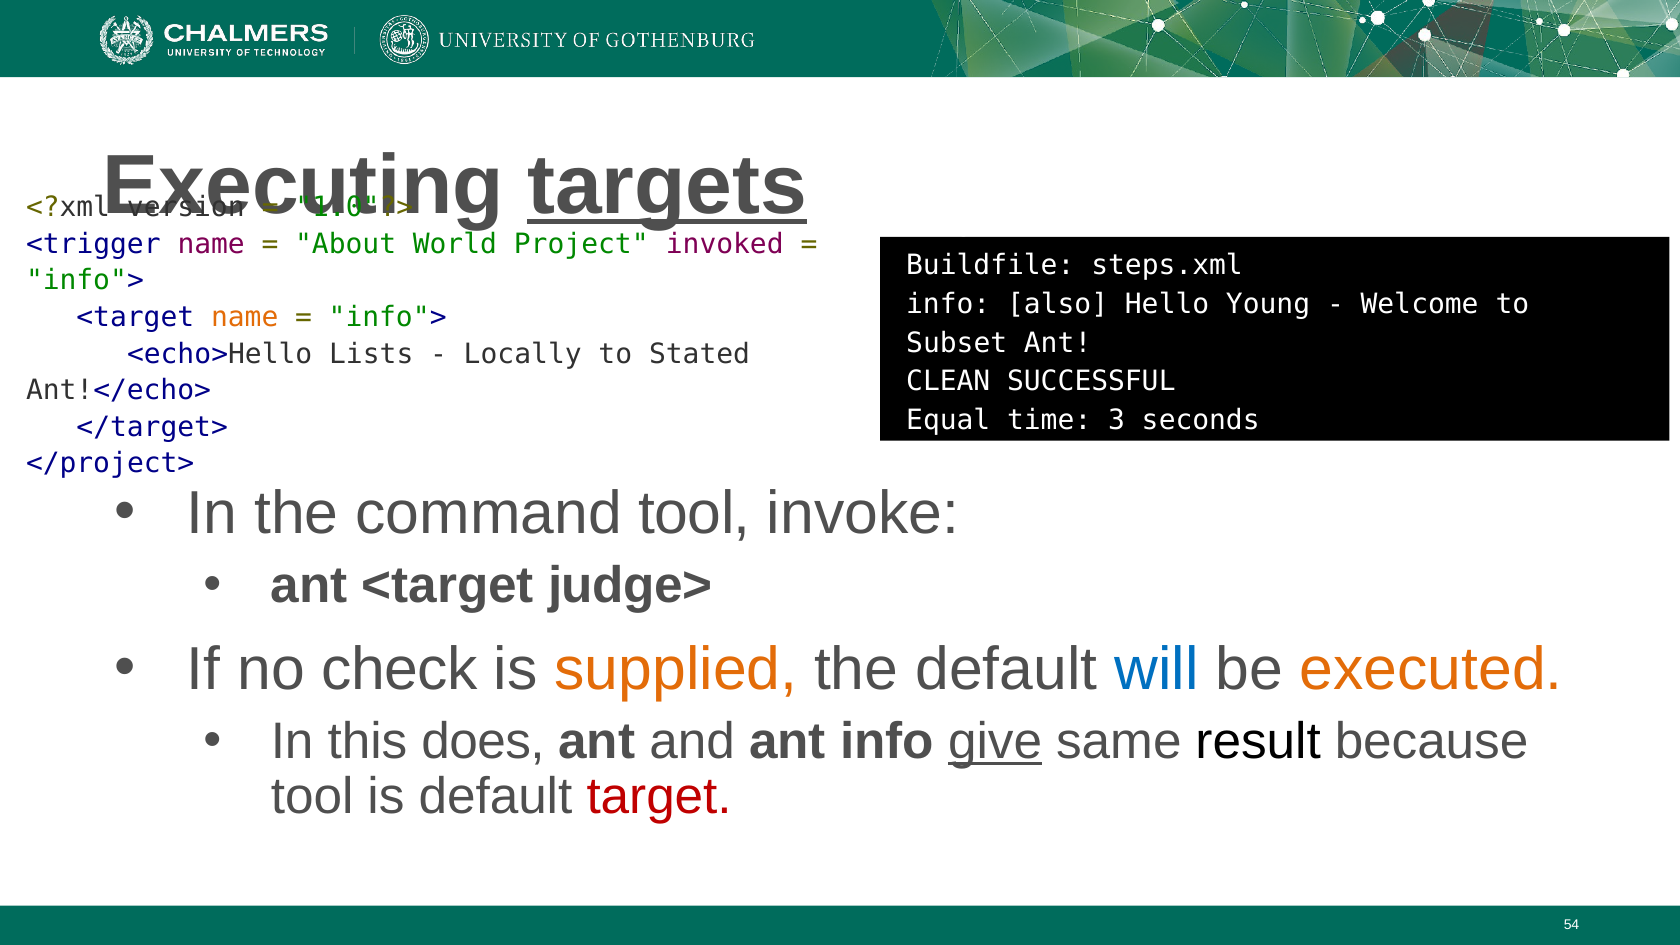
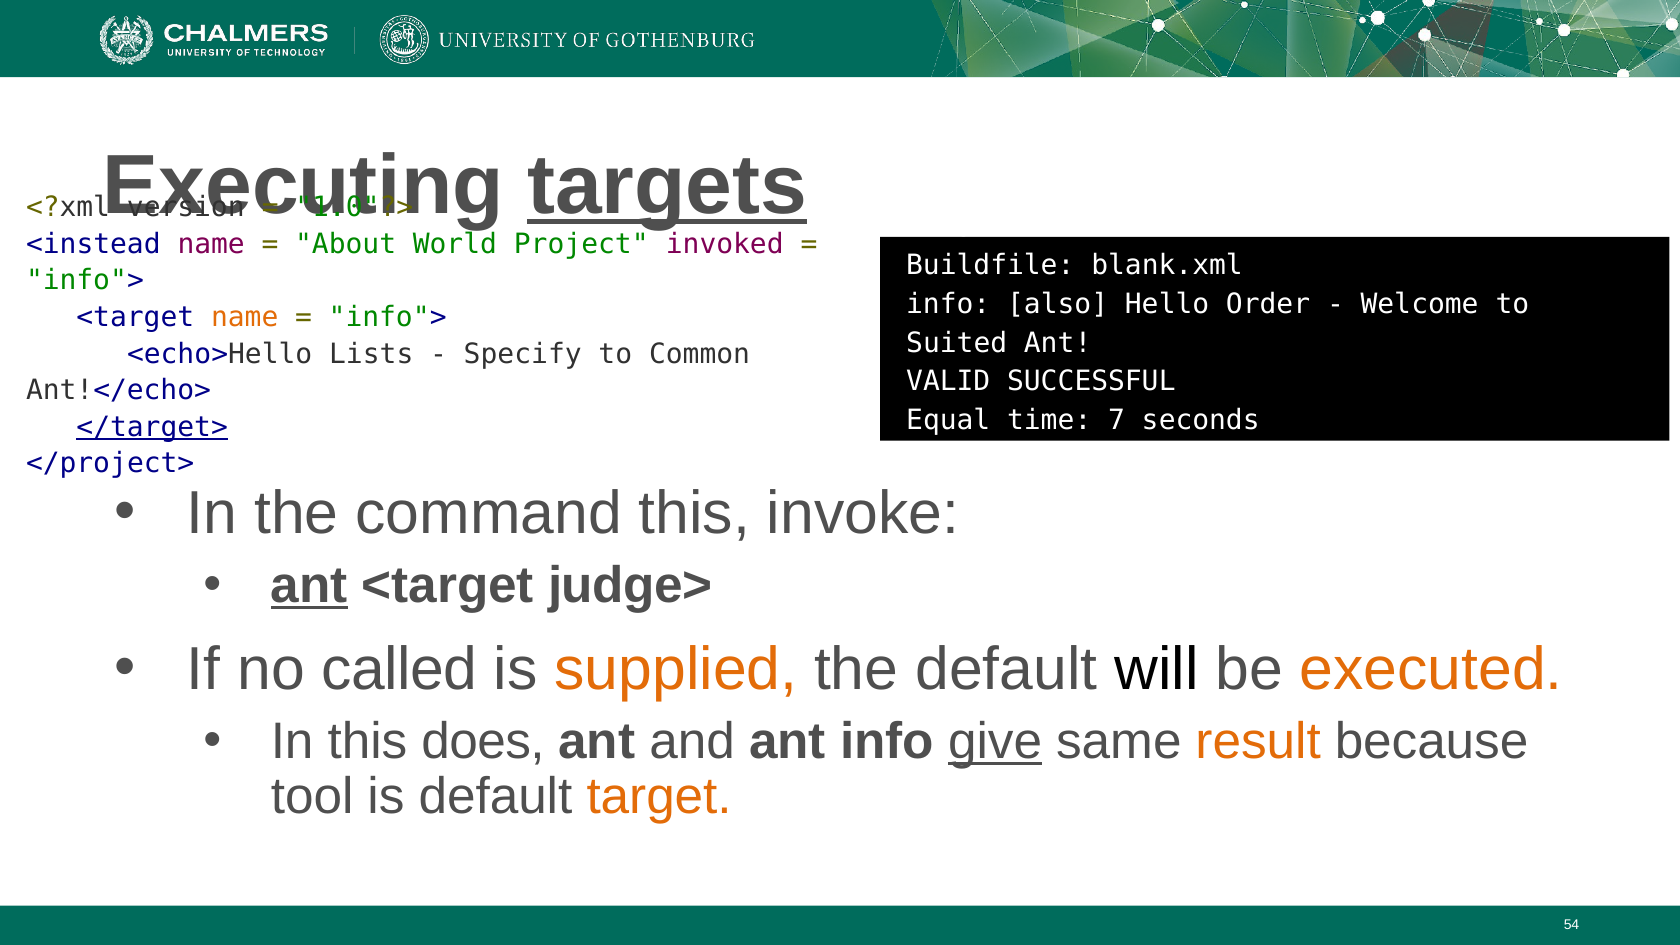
<trigger: <trigger -> <instead (93, 244)
steps.xml: steps.xml -> blank.xml (1167, 266)
Young: Young -> Order (1268, 304)
Subset: Subset -> Suited (957, 343)
Locally: Locally -> Specify (523, 354)
Stated: Stated -> Common (700, 354)
CLEAN: CLEAN -> VALID (948, 382)
3: 3 -> 7 (1117, 420)
</target> underline: none -> present (152, 427)
command tool: tool -> this (694, 513)
ant underline: none -> present (309, 585)
check: check -> called (400, 669)
will colour: blue -> black (1156, 669)
result colour: black -> orange (1258, 741)
target colour: red -> orange (659, 797)
